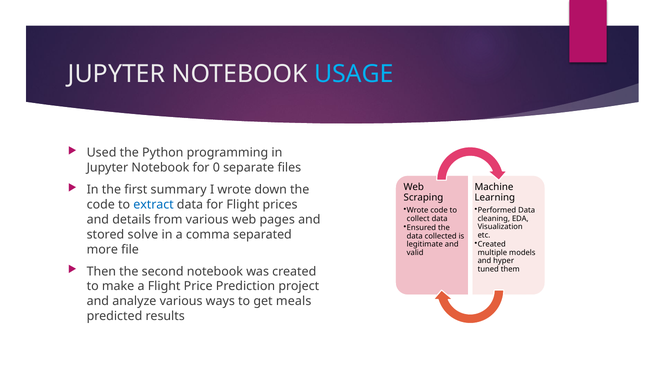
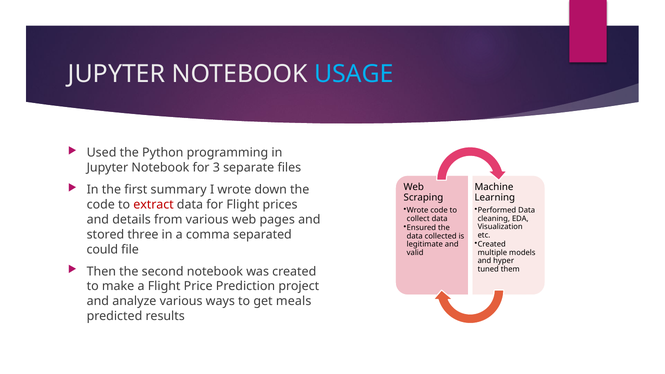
0: 0 -> 3 (216, 168)
extract colour: blue -> red (154, 205)
solve: solve -> three (143, 235)
more: more -> could (102, 250)
